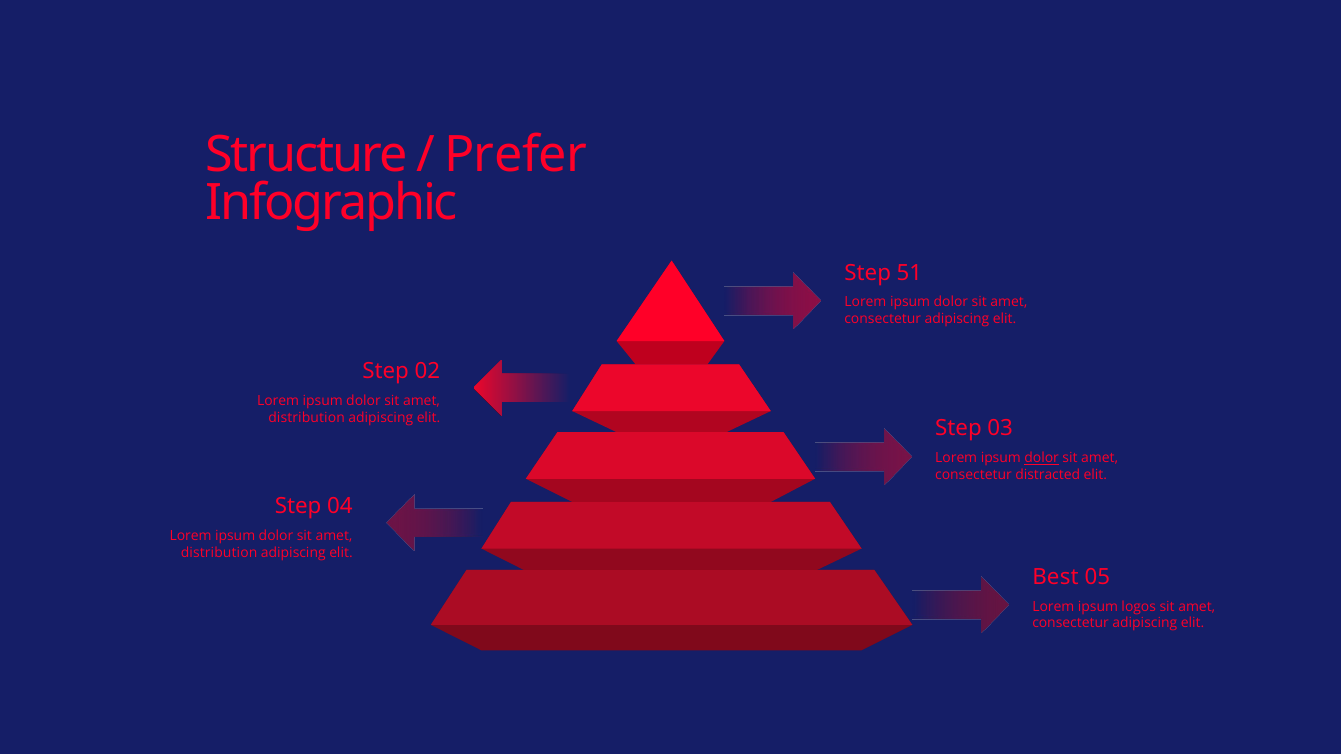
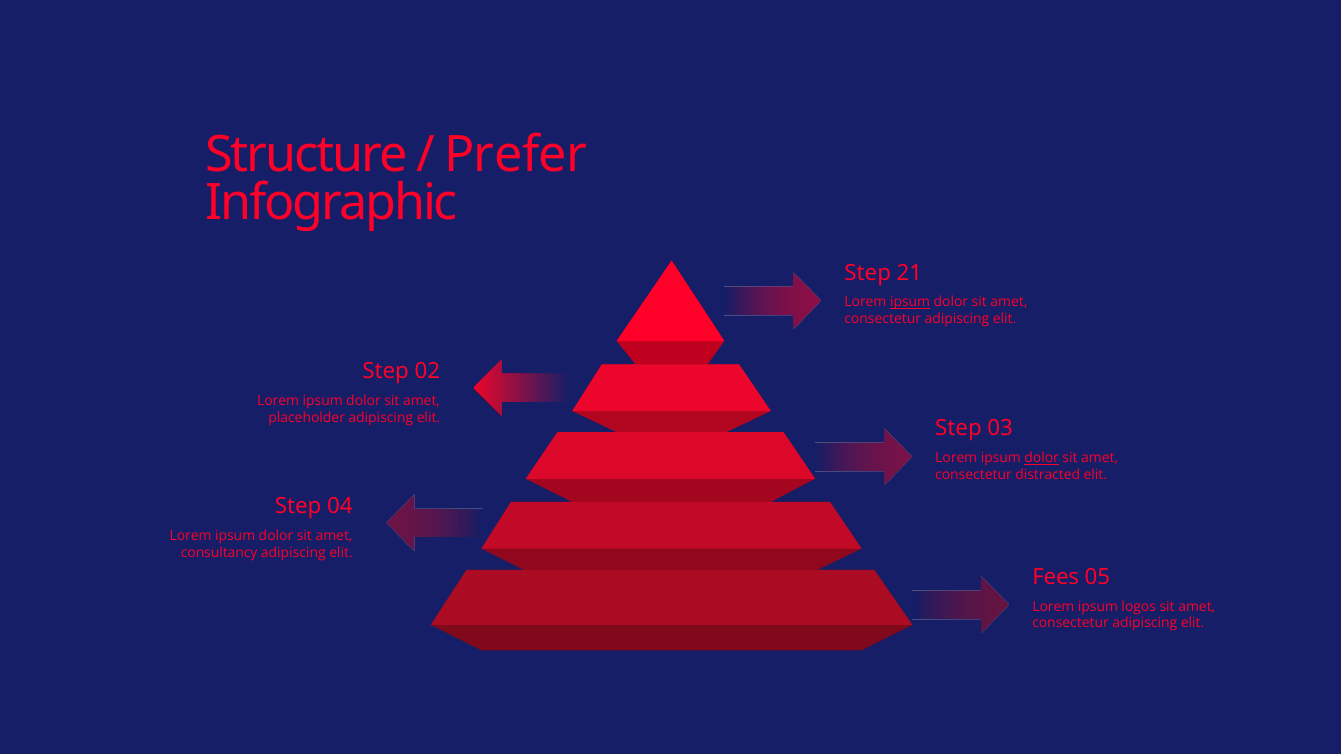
51: 51 -> 21 (909, 273)
ipsum underline: none -> present (910, 302)
distribution: distribution -> placeholder (307, 418)
distribution: distribution -> consultancy (219, 553)
Best: Best -> Fees (1056, 577)
